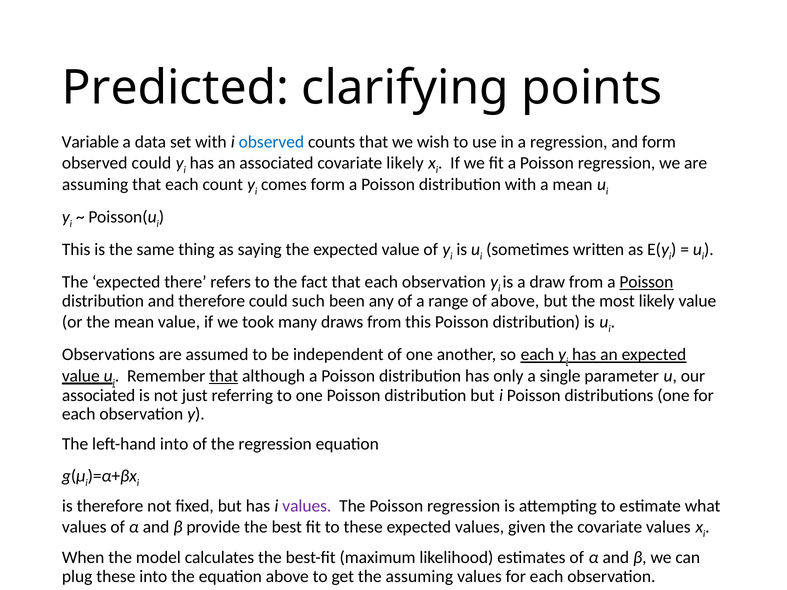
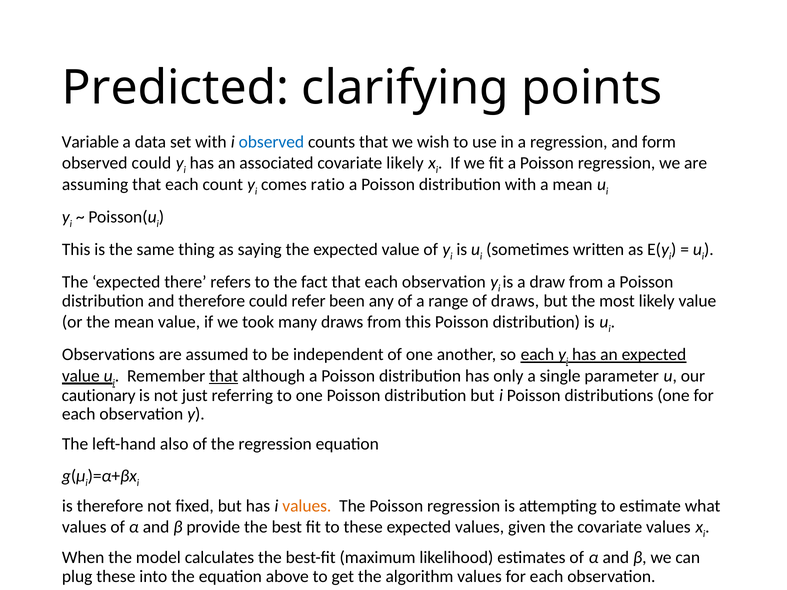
comes form: form -> ratio (328, 185)
Poisson underline: present -> none (646, 282)
such: such -> refer (309, 301)
of above: above -> draws (515, 301)
associated: associated -> cautionary (99, 396)
left-hand into: into -> also (174, 444)
values colour: purple -> orange (307, 506)
the assuming: assuming -> algorithm (419, 577)
